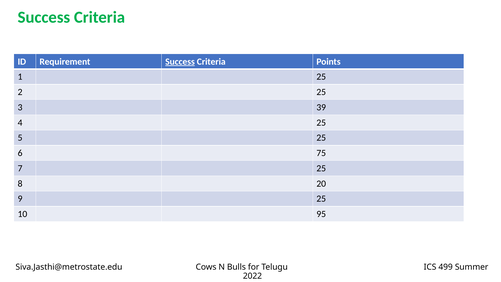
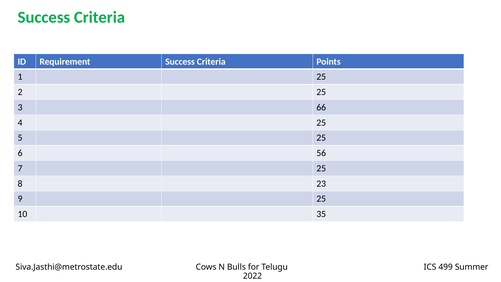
Success underline: present -> none (180, 62)
39: 39 -> 66 (321, 107)
75: 75 -> 56 (321, 153)
20: 20 -> 23 (321, 183)
95: 95 -> 35 (321, 214)
